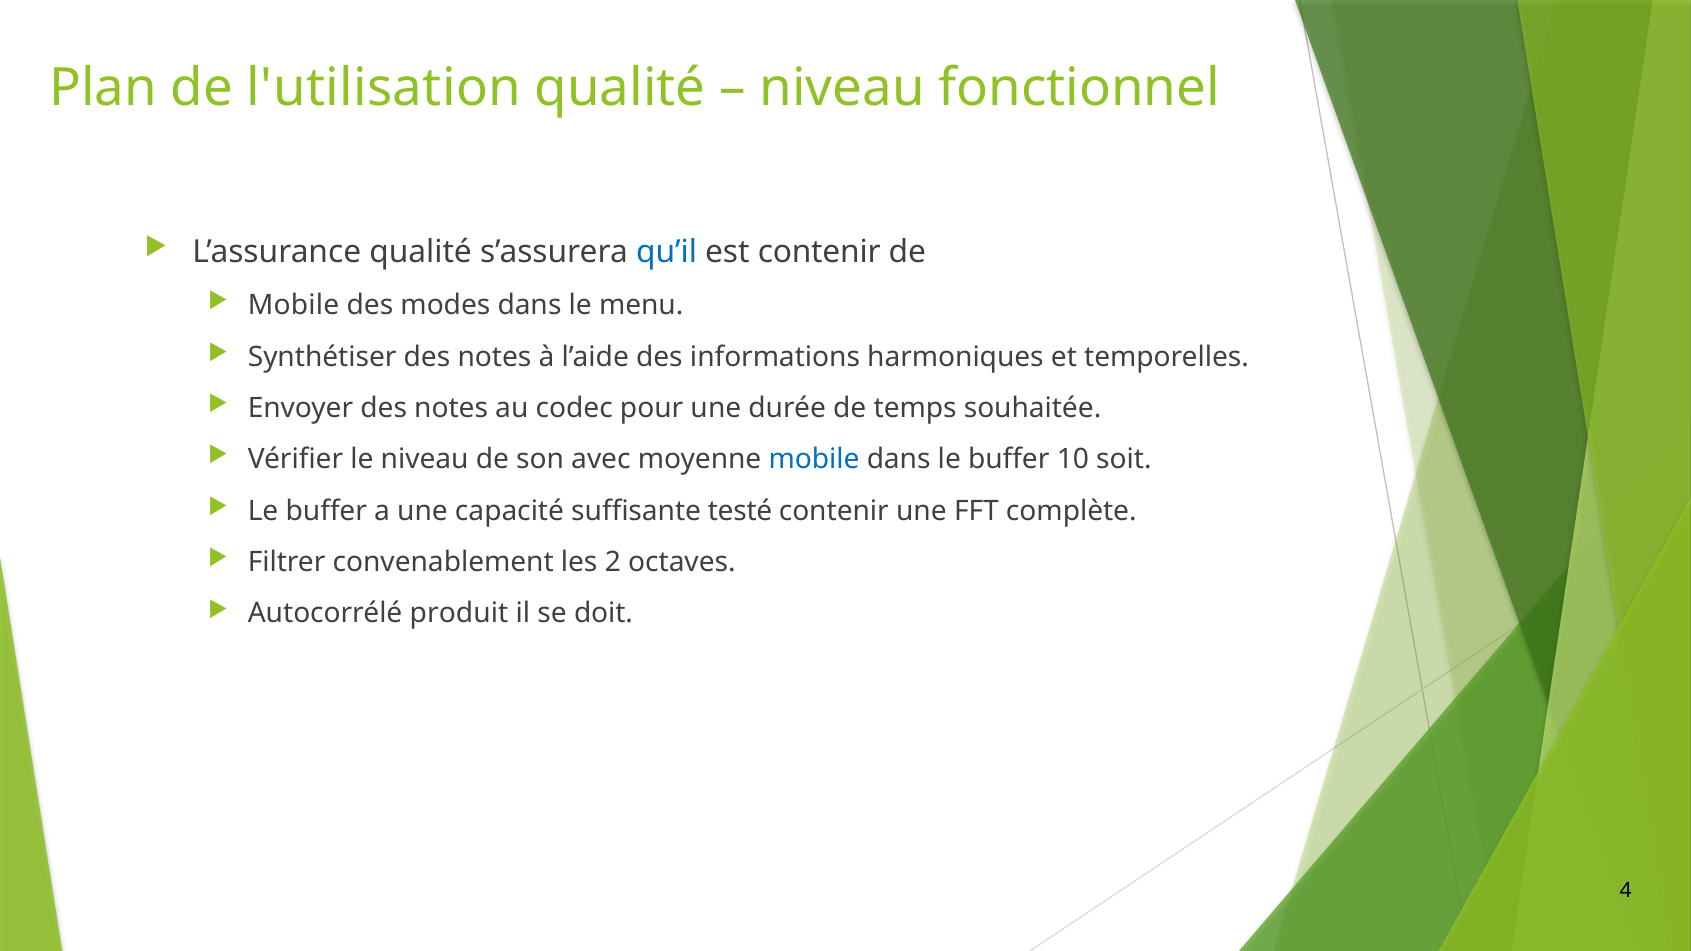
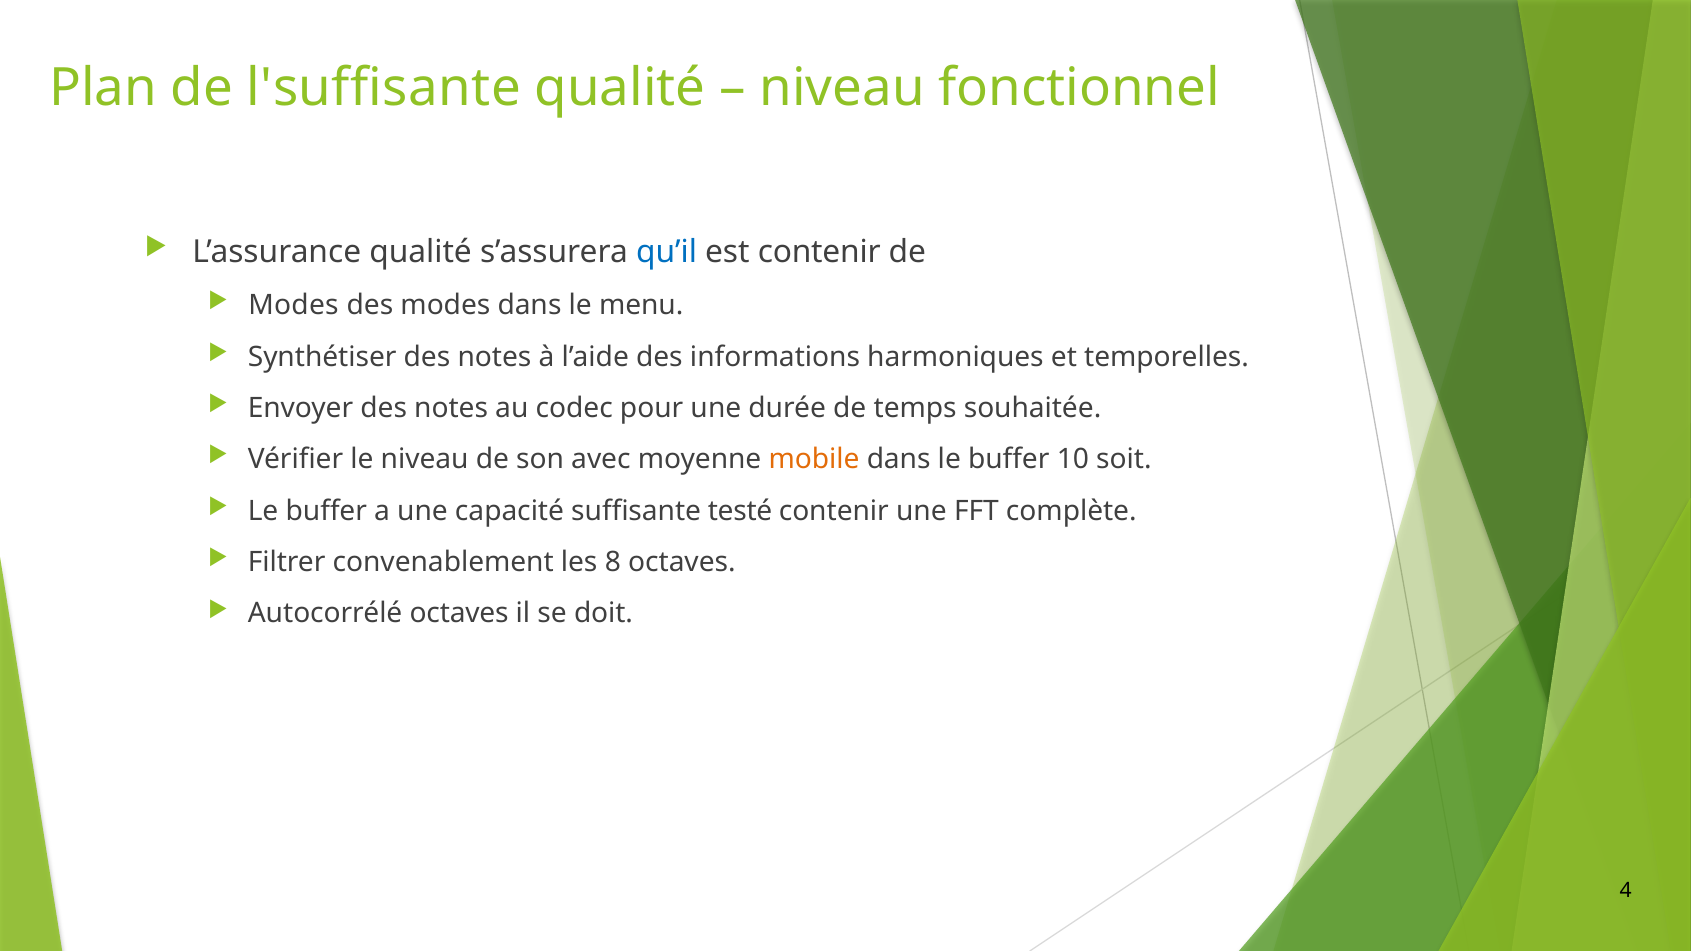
l'utilisation: l'utilisation -> l'suffisante (384, 88)
Mobile: Mobile -> Modes (294, 305)
mobile colour: blue -> orange (814, 460)
2: 2 -> 8 (613, 562)
Autocorrélé produit: produit -> octaves (459, 614)
